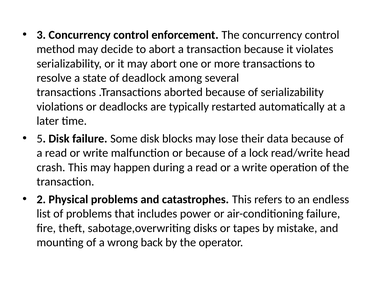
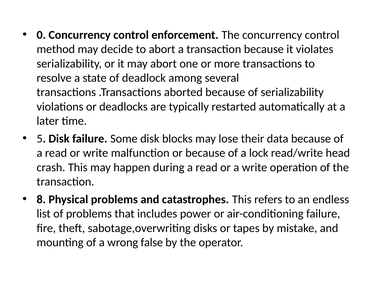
3: 3 -> 0 (41, 35)
2: 2 -> 8 (41, 200)
back: back -> false (152, 243)
